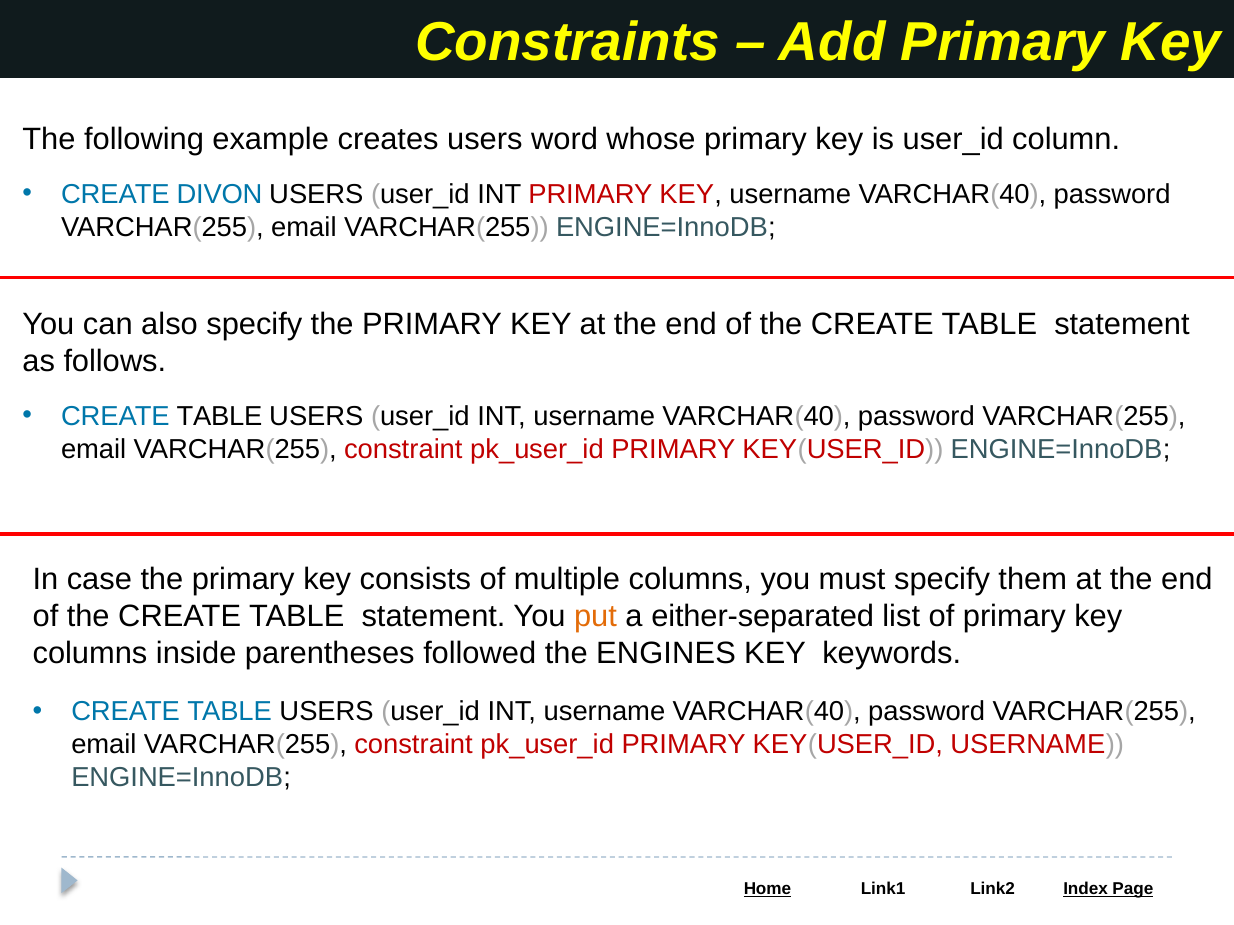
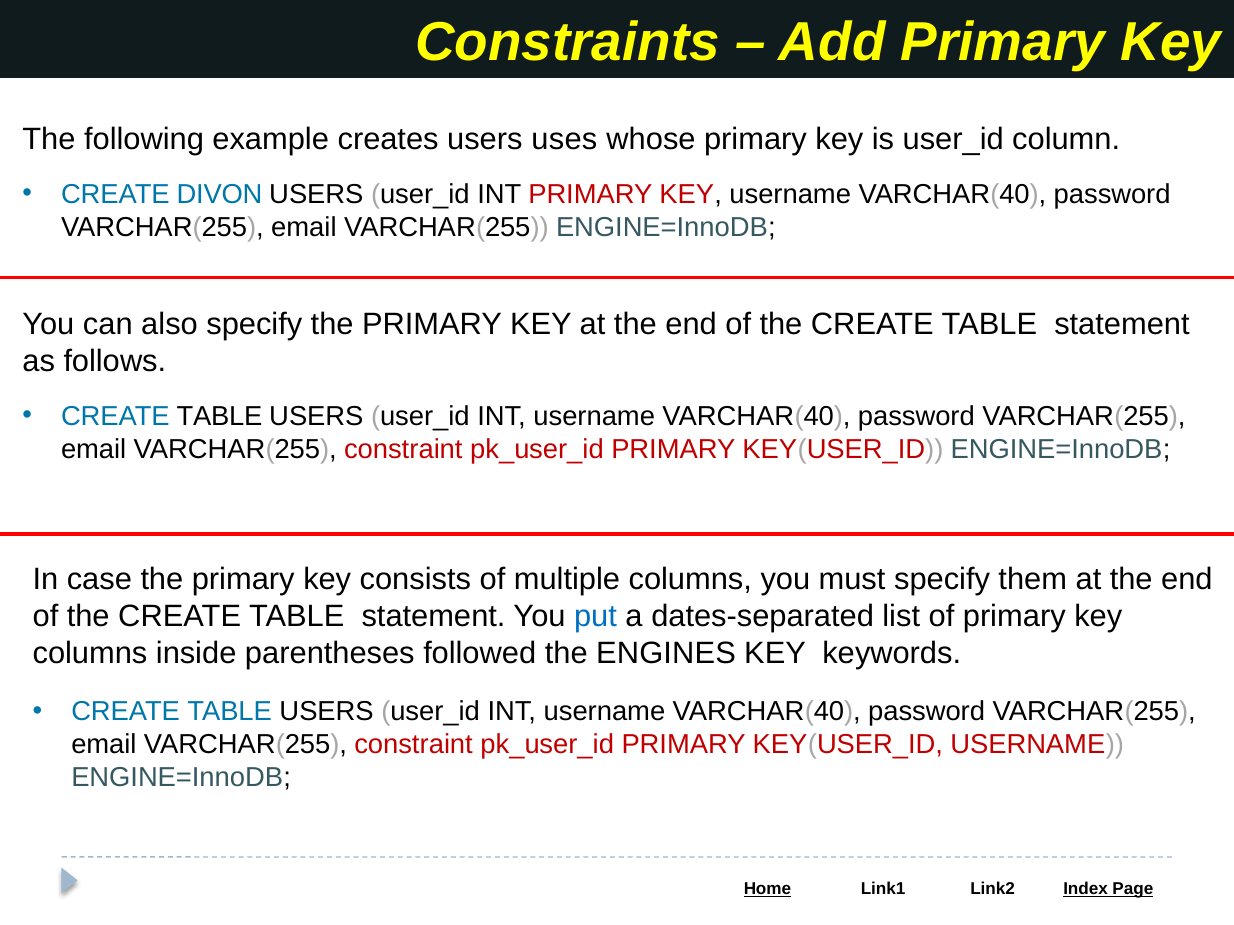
word: word -> uses (564, 140)
put colour: orange -> blue (596, 616)
either-separated: either-separated -> dates-separated (763, 616)
